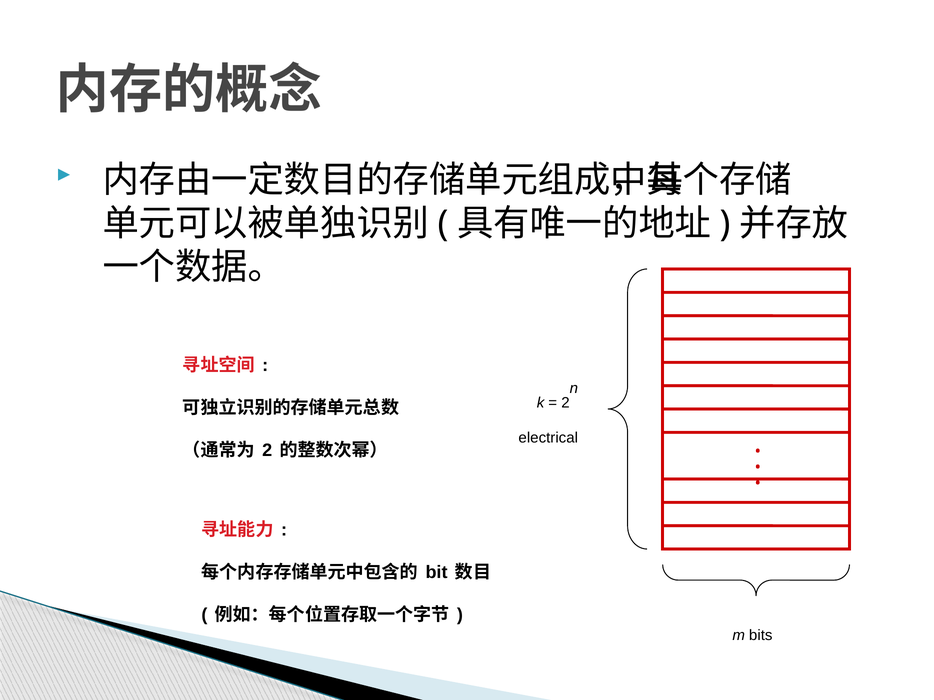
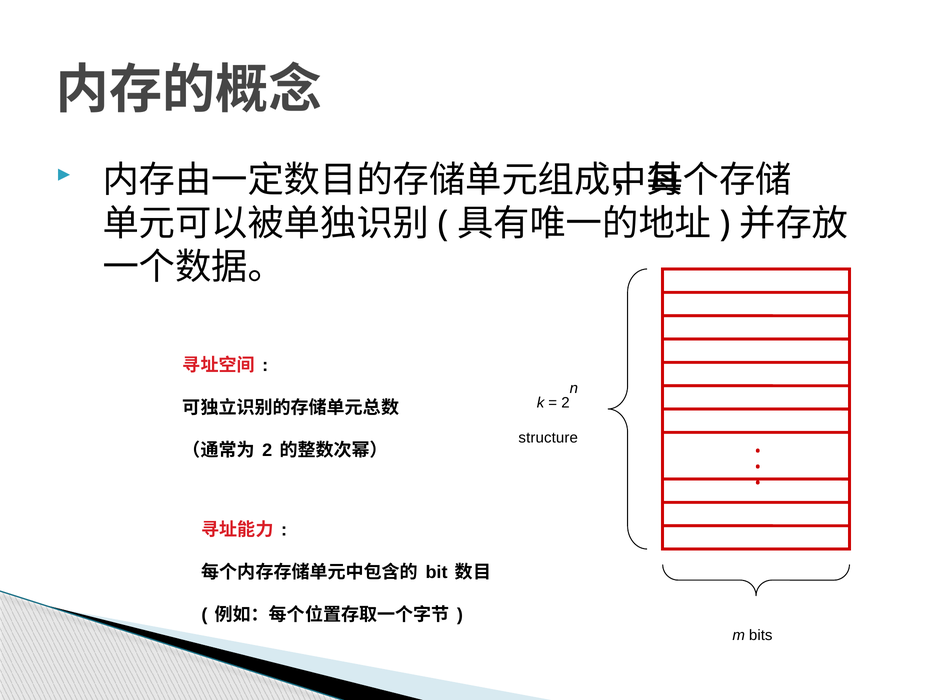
electrical: electrical -> structure (548, 438)
